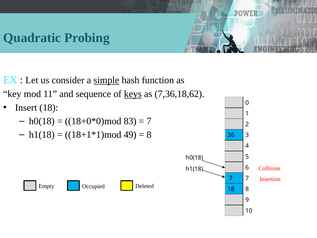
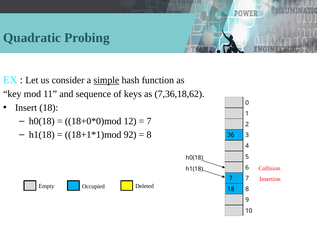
keys underline: present -> none (133, 94)
83: 83 -> 12 (130, 121)
49: 49 -> 92 (130, 135)
